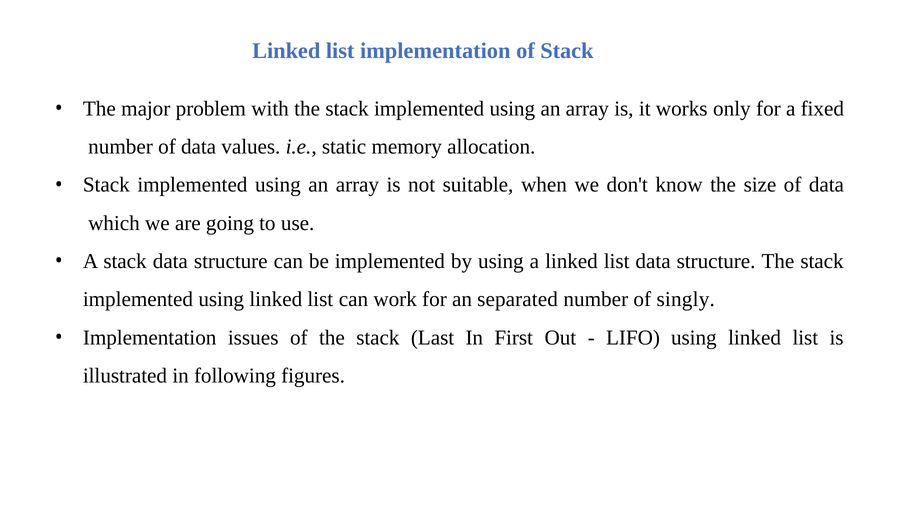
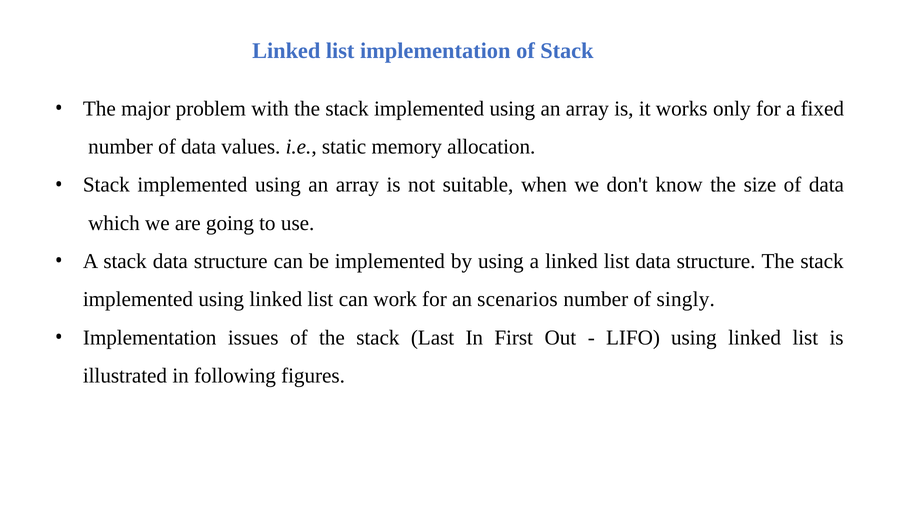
separated: separated -> scenarios (517, 299)
